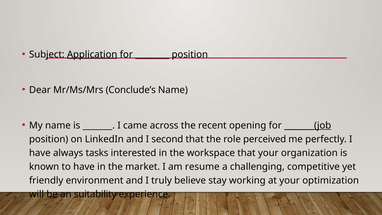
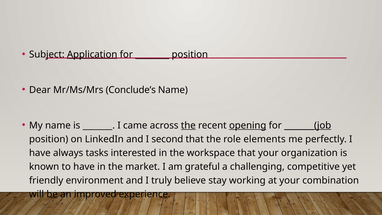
the underline: none -> present (188, 125)
opening underline: none -> present (248, 125)
perceived: perceived -> elements (265, 139)
resume: resume -> grateful (202, 167)
optimization: optimization -> combination (331, 180)
suitability: suitability -> improved (95, 194)
